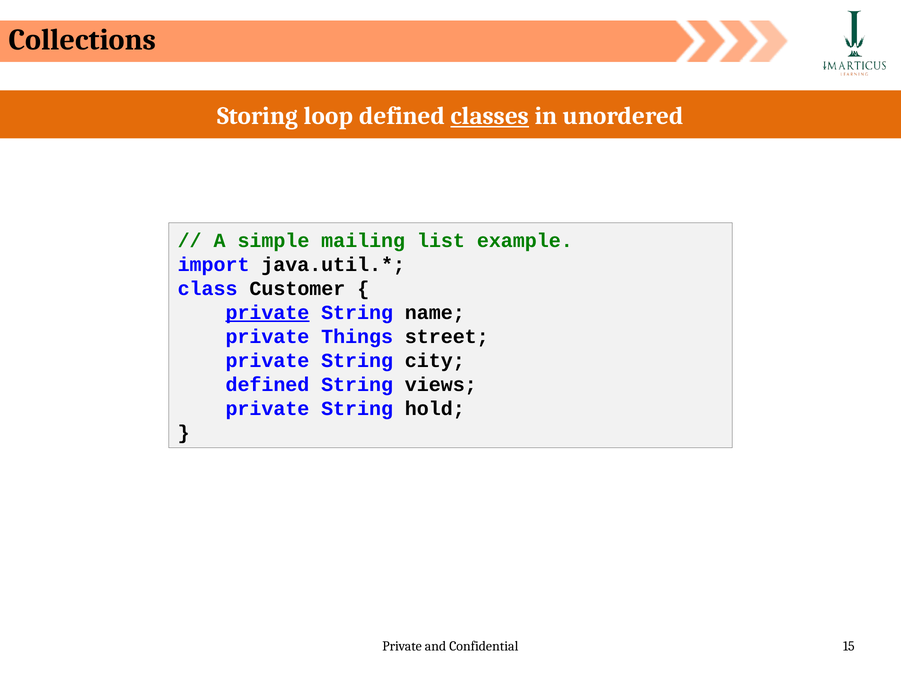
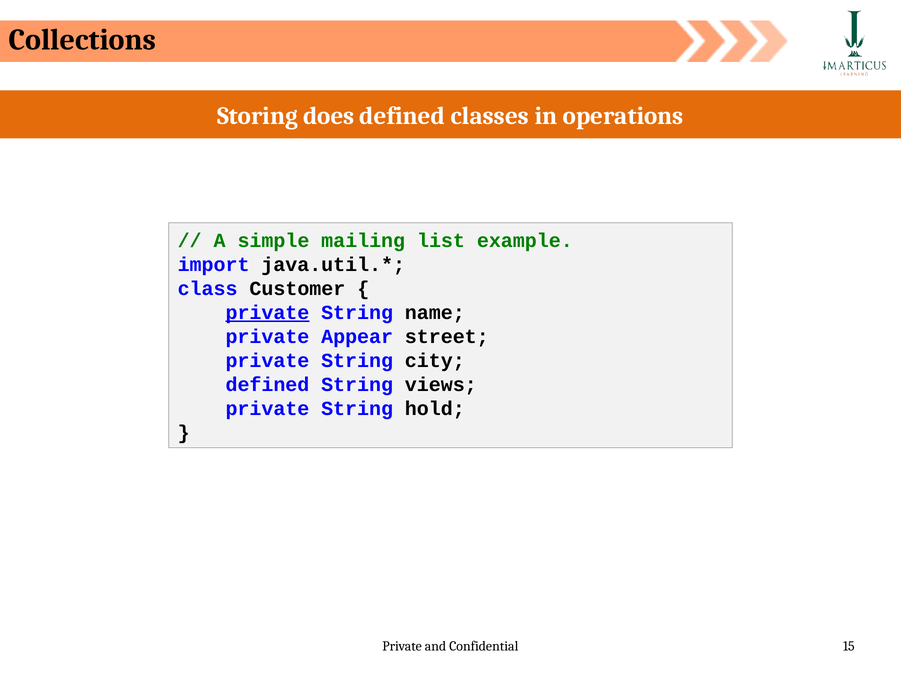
loop: loop -> does (329, 116)
classes underline: present -> none (490, 116)
unordered: unordered -> operations (623, 116)
Things: Things -> Appear (357, 337)
